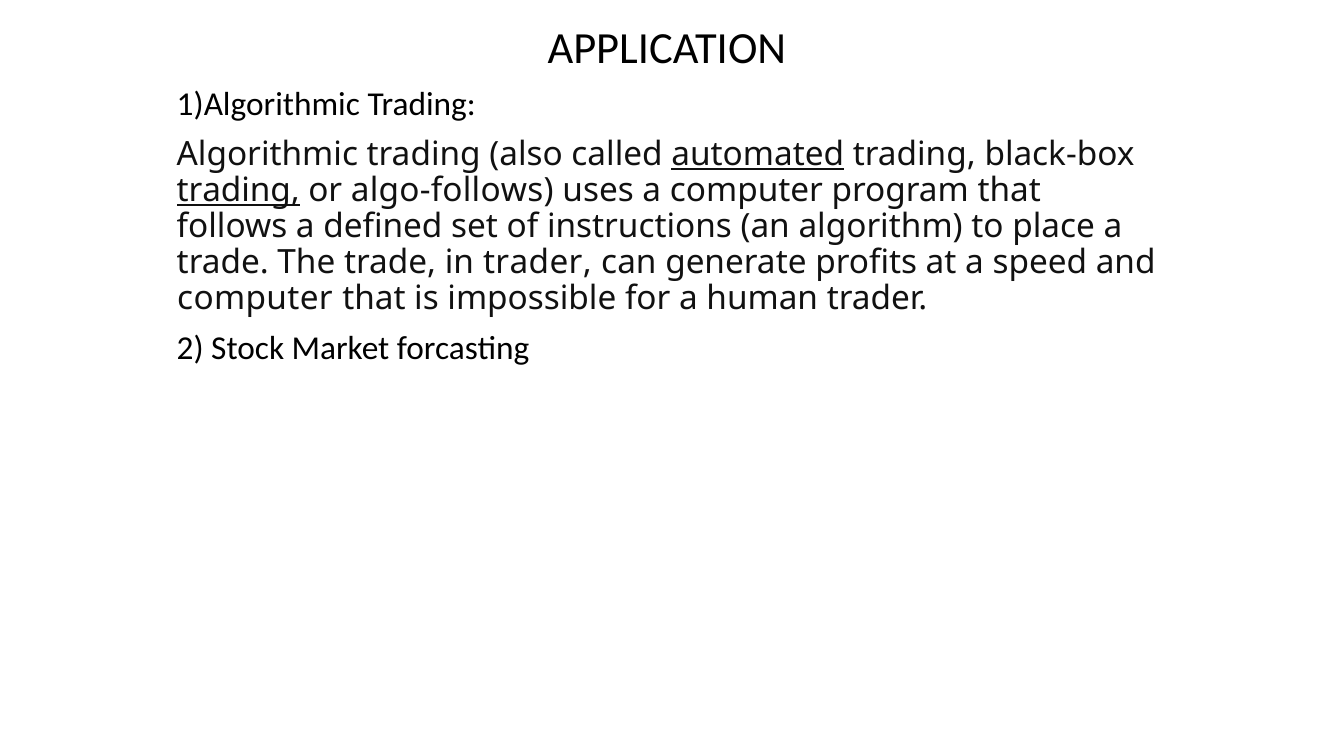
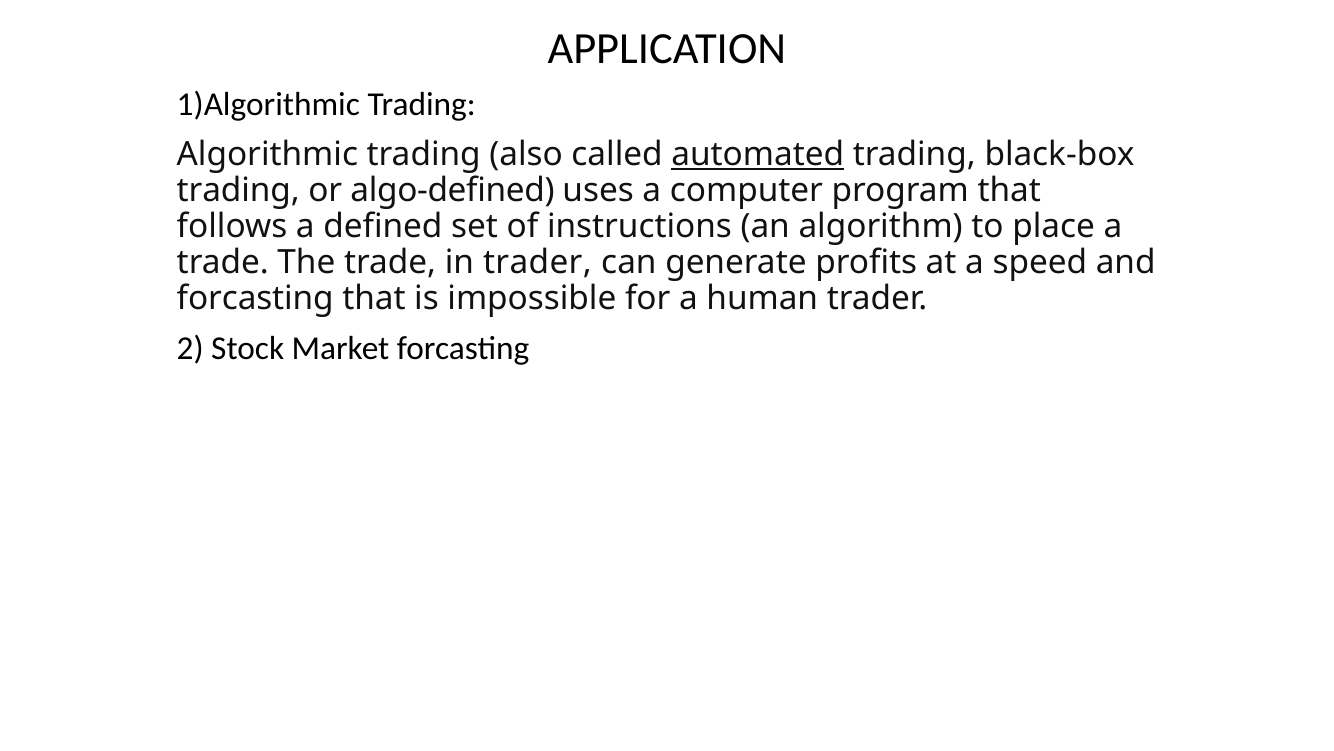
trading underline: present -> none (238, 190)
algo-follows: algo-follows -> algo-defined (453, 190)
computer: computer -> forcasting (255, 298)
